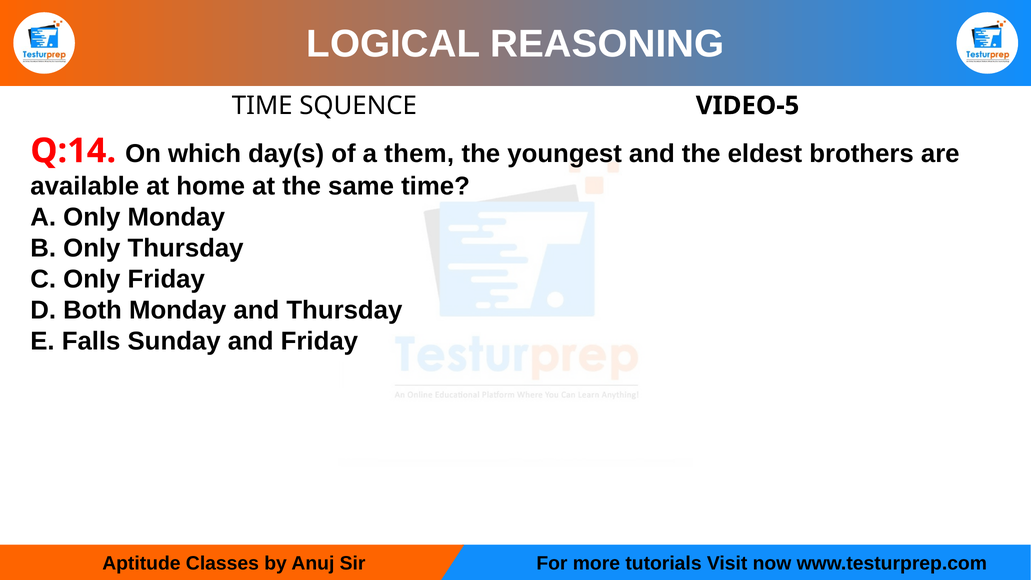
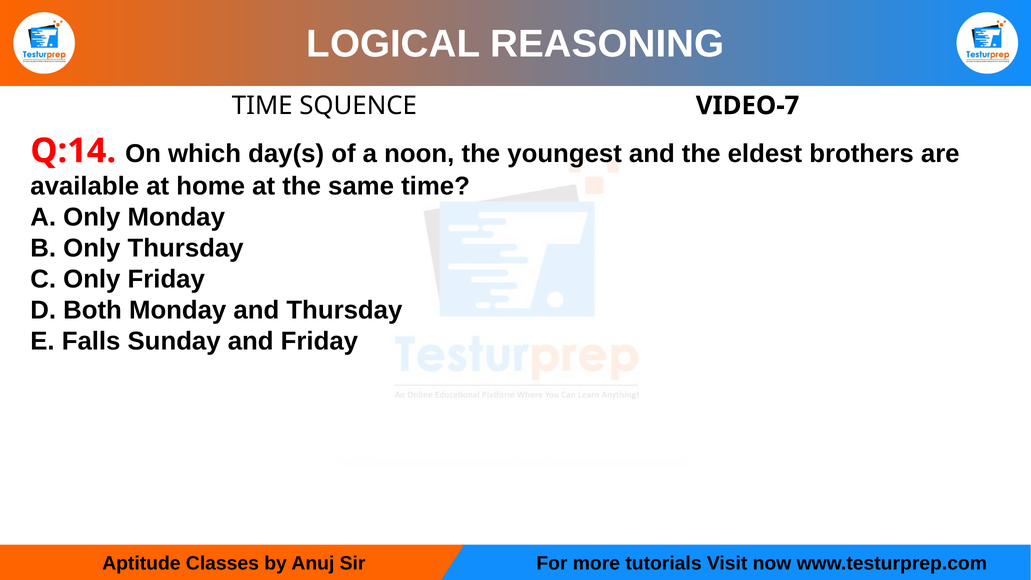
VIDEO-5: VIDEO-5 -> VIDEO-7 (748, 106)
them: them -> noon (419, 154)
